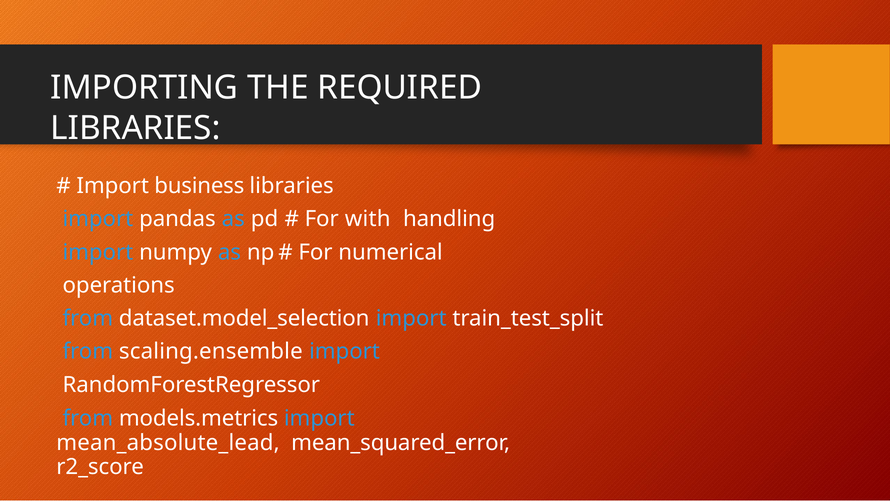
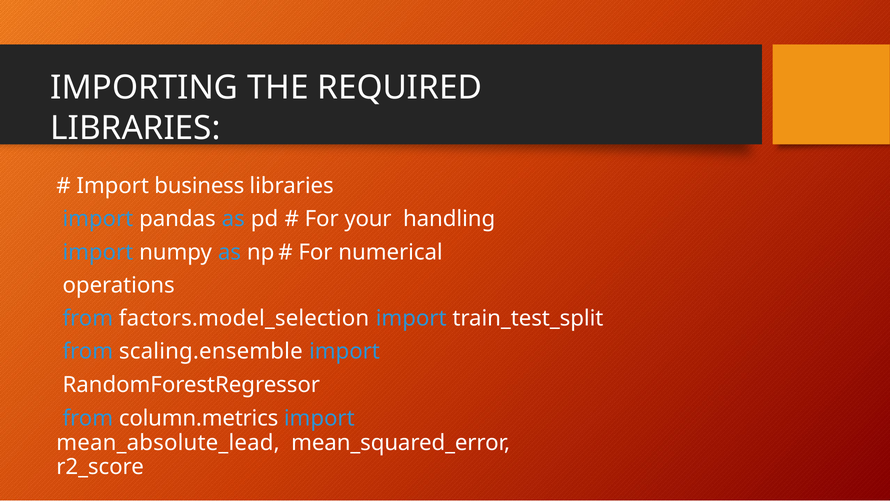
with: with -> your (368, 219)
dataset.model_selection: dataset.model_selection -> factors.model_selection (244, 319)
models.metrics: models.metrics -> column.metrics (199, 419)
